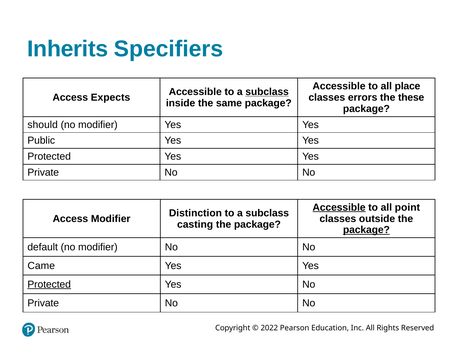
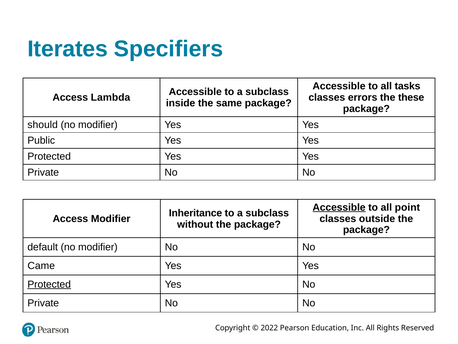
Inherits: Inherits -> Iterates (68, 49)
place: place -> tasks (408, 86)
subclass underline: present -> none (267, 92)
Expects: Expects -> Lambda (111, 97)
Distinction: Distinction -> Inheritance (195, 213)
casting: casting -> without (195, 224)
package underline: present -> none (366, 230)
